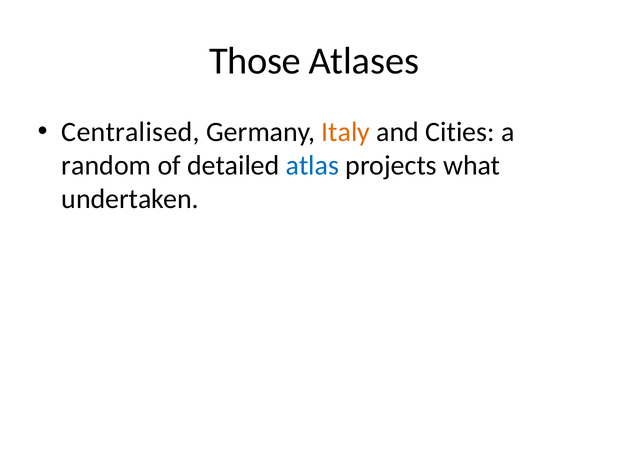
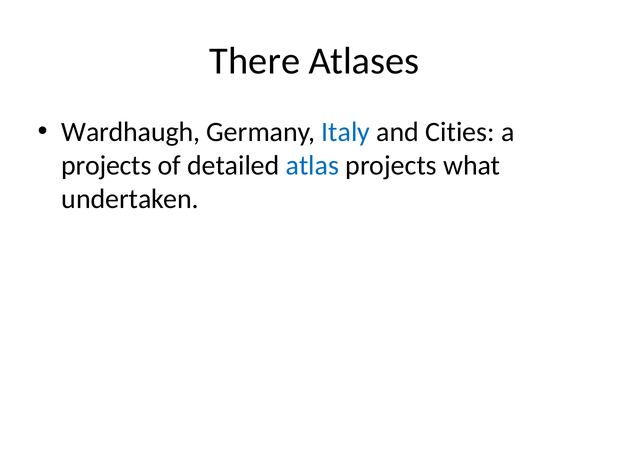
Those: Those -> There (255, 61)
Centralised: Centralised -> Wardhaugh (131, 132)
Italy colour: orange -> blue (346, 132)
random: random -> projects (106, 166)
